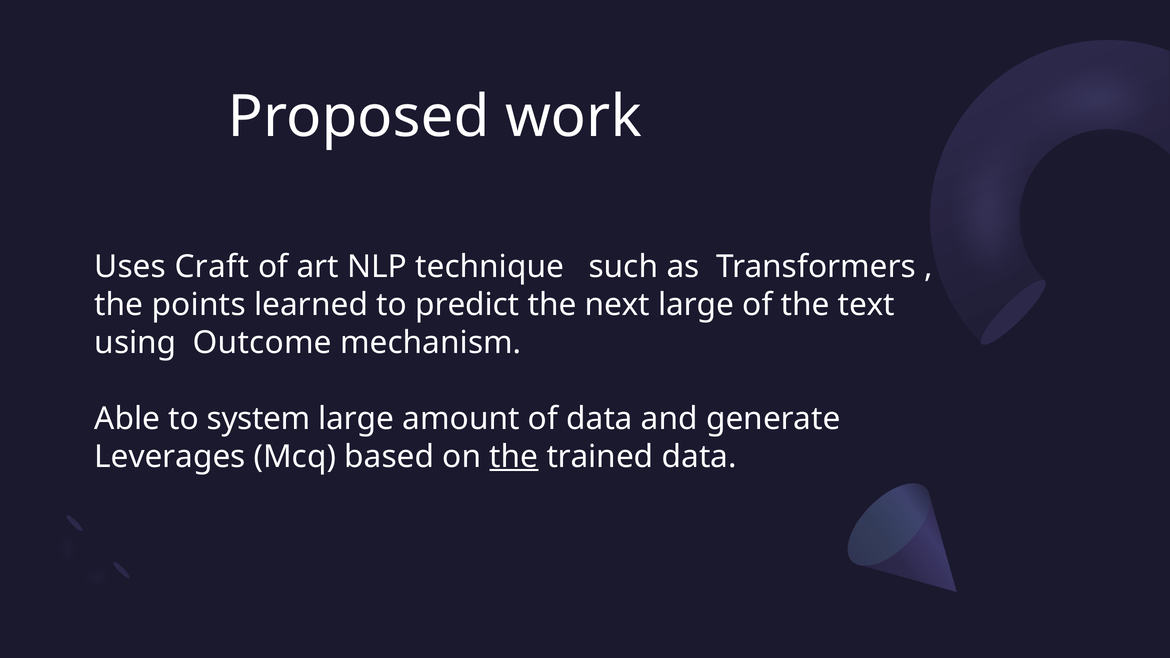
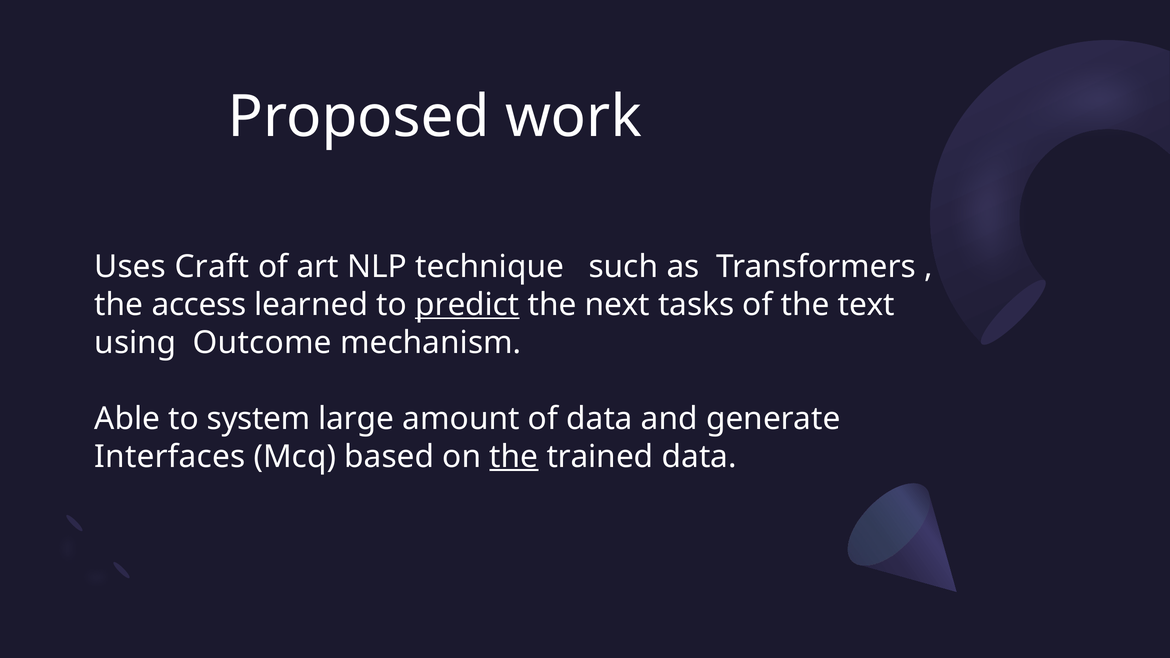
points: points -> access (199, 305)
predict underline: none -> present (467, 305)
next large: large -> tasks (696, 305)
Leverages: Leverages -> Interfaces (170, 457)
